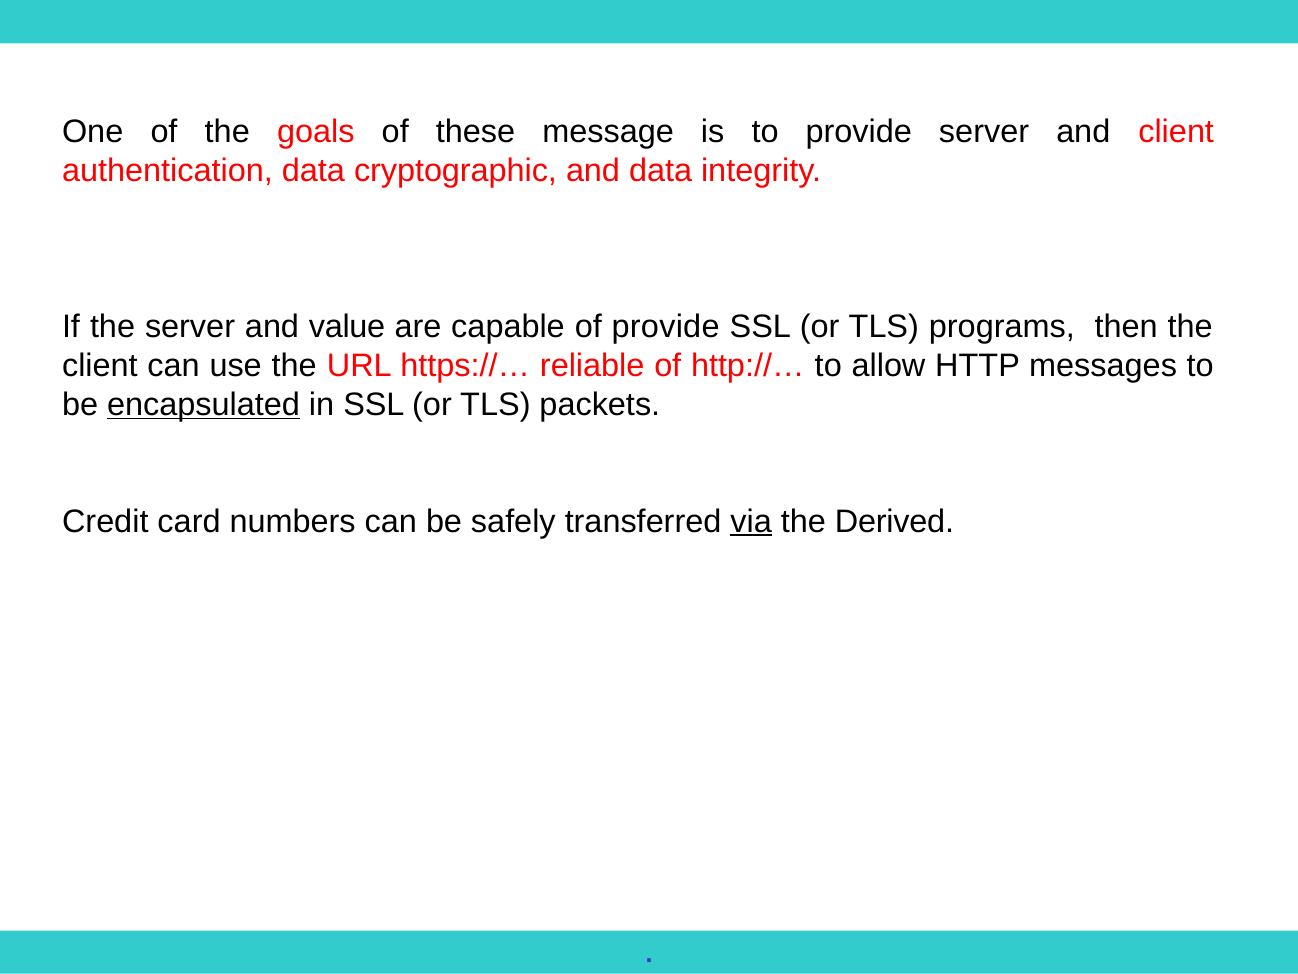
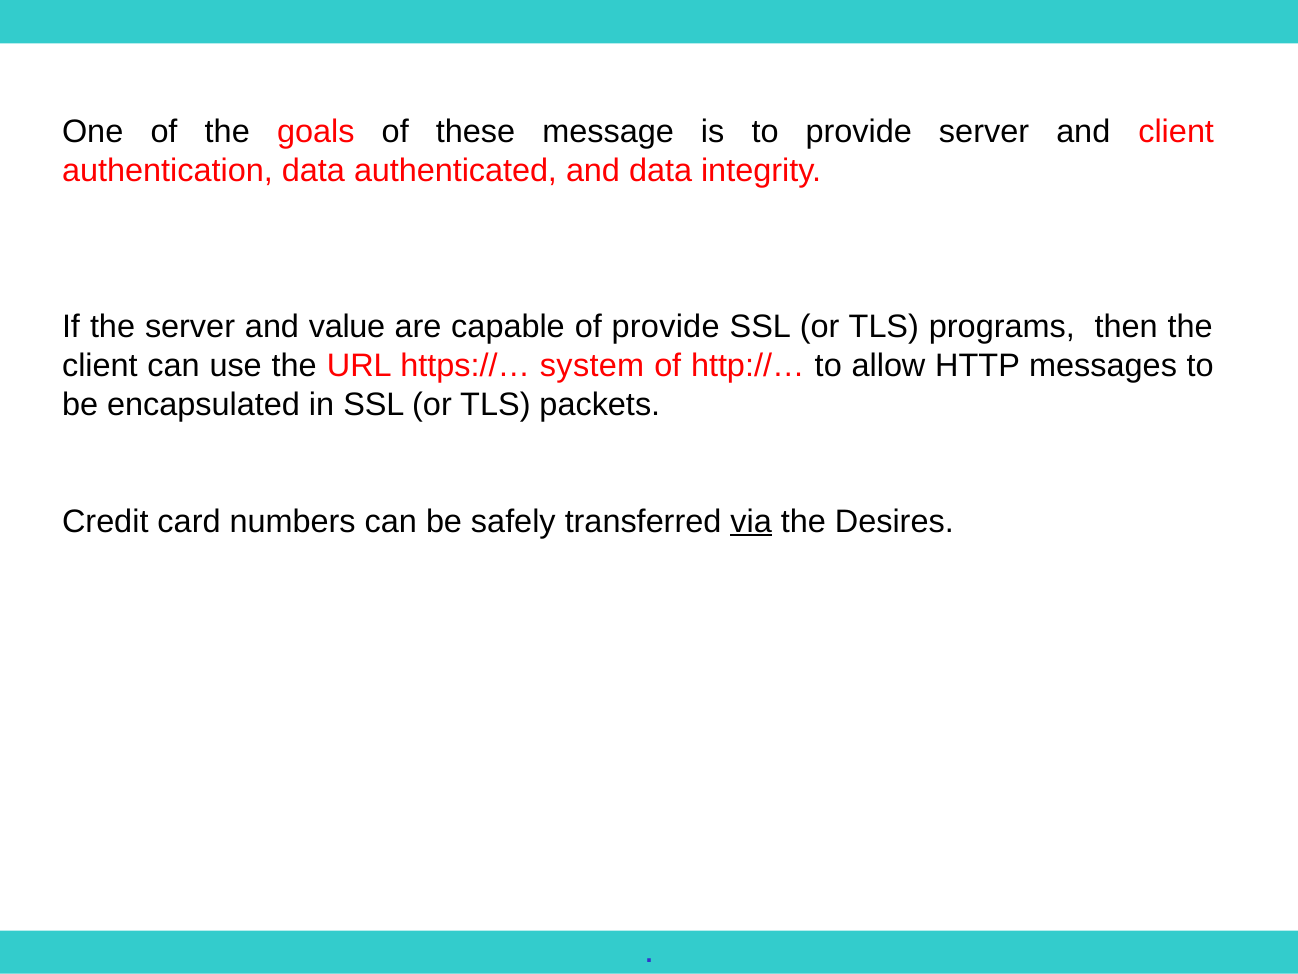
cryptographic: cryptographic -> authenticated (455, 171)
reliable: reliable -> system (592, 365)
encapsulated underline: present -> none (204, 404)
Derived: Derived -> Desires (894, 521)
